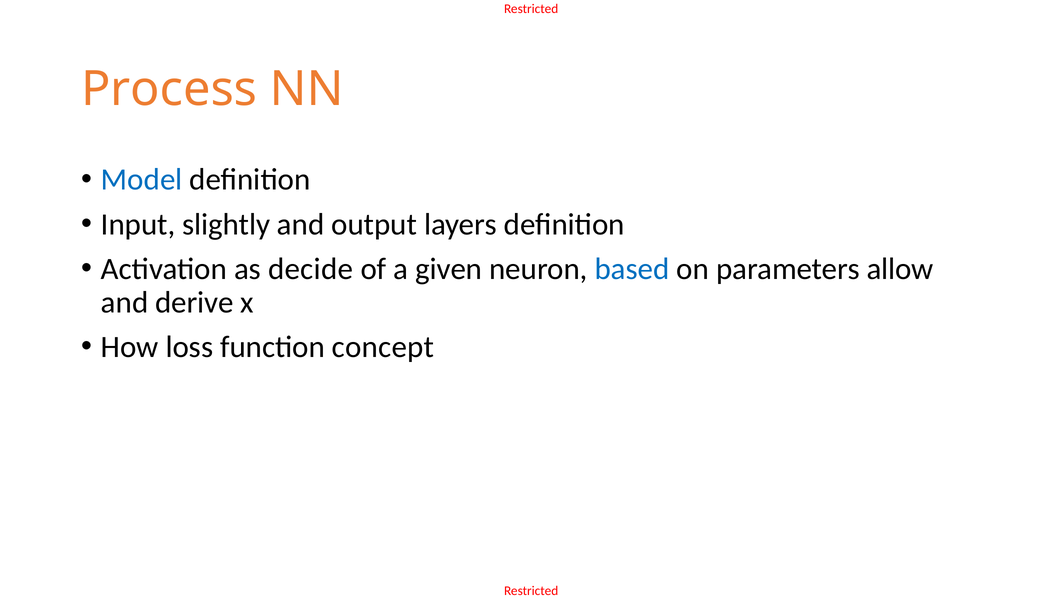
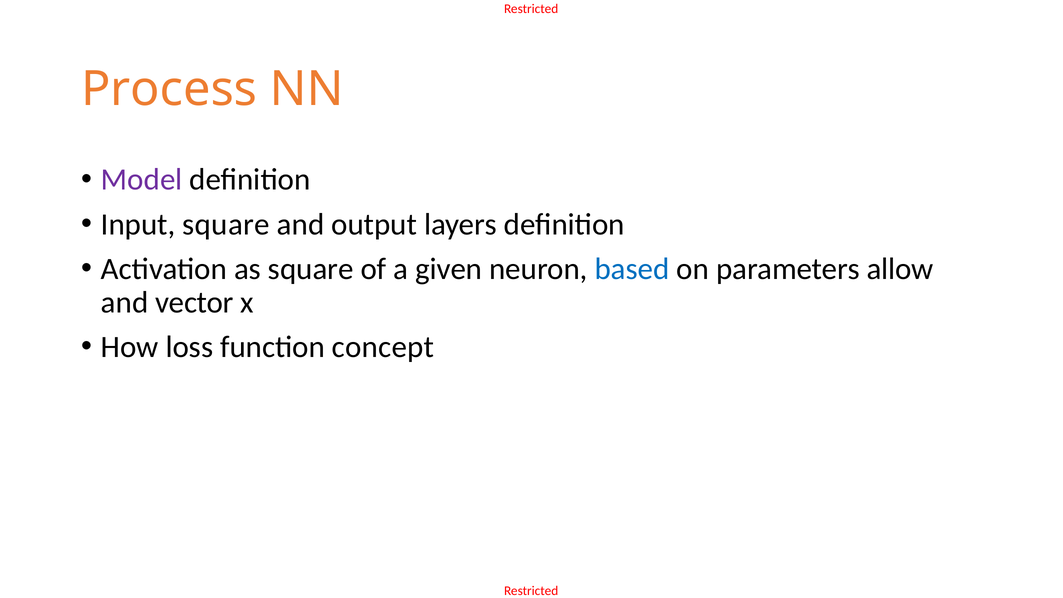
Model colour: blue -> purple (142, 180)
Input slightly: slightly -> square (226, 224)
as decide: decide -> square (311, 269)
derive: derive -> vector (195, 302)
